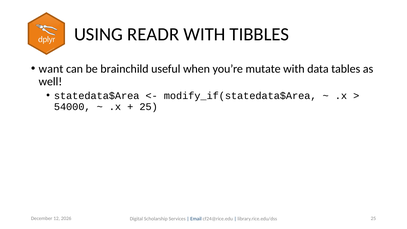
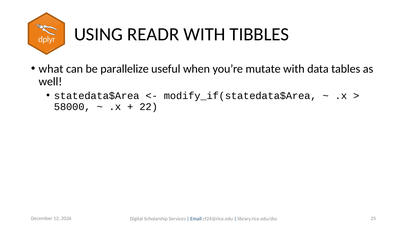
want: want -> what (51, 69)
brainchild: brainchild -> parallelize (125, 69)
54000: 54000 -> 58000 (72, 107)
25: 25 -> 22 (149, 107)
